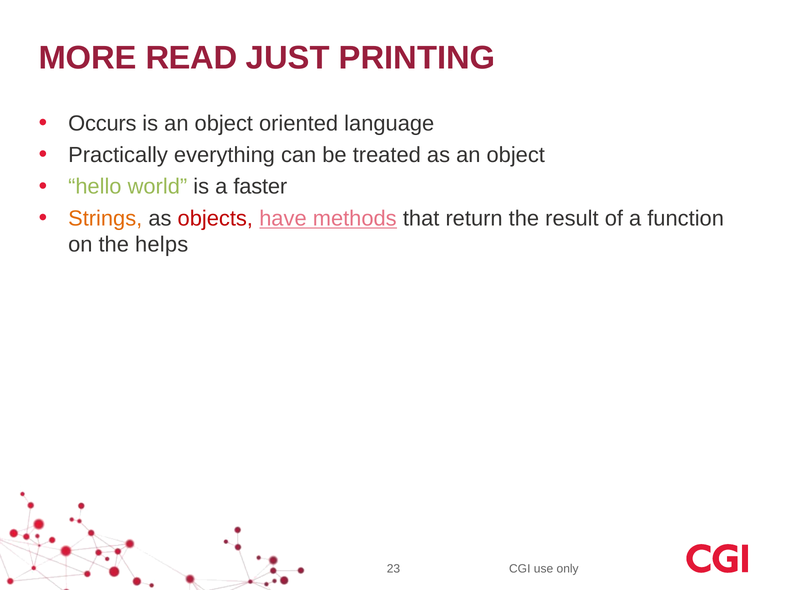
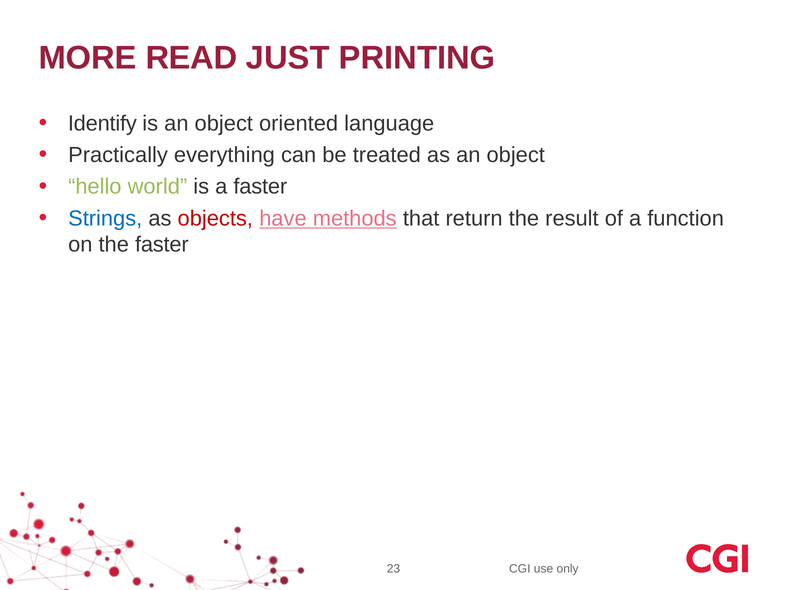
Occurs: Occurs -> Identify (102, 123)
Strings colour: orange -> blue (105, 218)
the helps: helps -> faster (162, 245)
